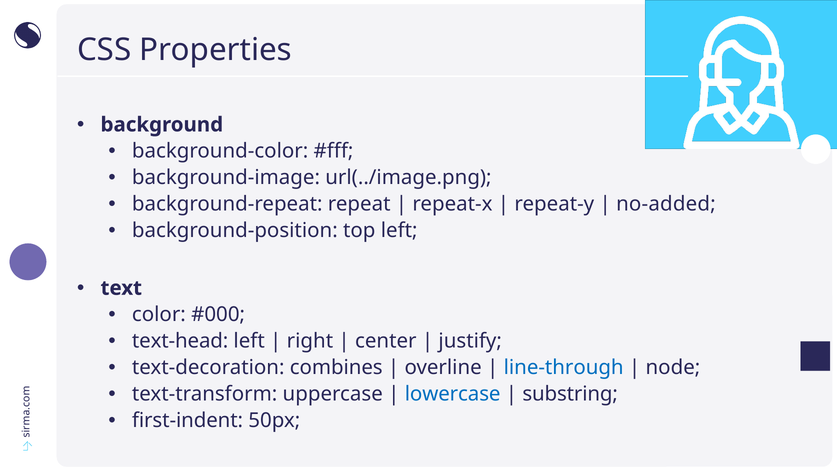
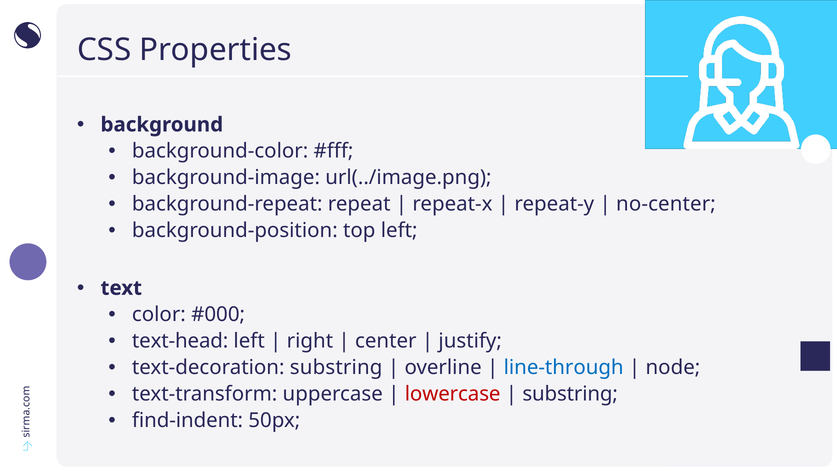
no-added: no-added -> no-center (666, 204)
text-decoration combines: combines -> substring (336, 367)
lowercase colour: blue -> red (453, 394)
first-indent: first-indent -> find-indent (188, 420)
